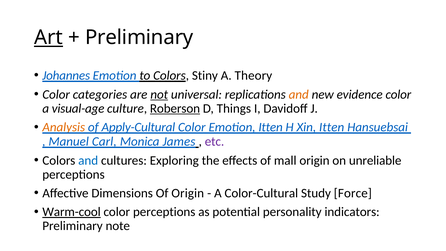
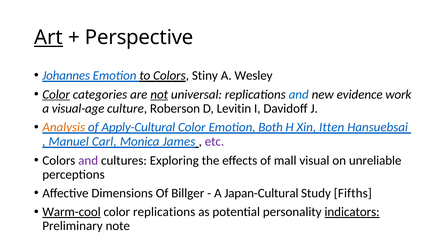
Preliminary: Preliminary -> Perspective (139, 37)
Theory: Theory -> Wesley (254, 76)
Color underline: none -> present (56, 94)
and colour: orange -> blue (299, 94)
evidence color: color -> work (398, 94)
Roberson underline: present -> none (175, 108)
Things: Things -> Levitin (234, 108)
Emotion Itten: Itten -> Both (271, 127)
and colour: blue -> purple (88, 160)
mall origin: origin -> visual (314, 160)
Of Origin: Origin -> Billger (188, 193)
Color-Cultural: Color-Cultural -> Japan-Cultural (261, 193)
Force: Force -> Fifths (353, 193)
color perceptions: perceptions -> replications (164, 212)
indicators underline: none -> present (352, 212)
